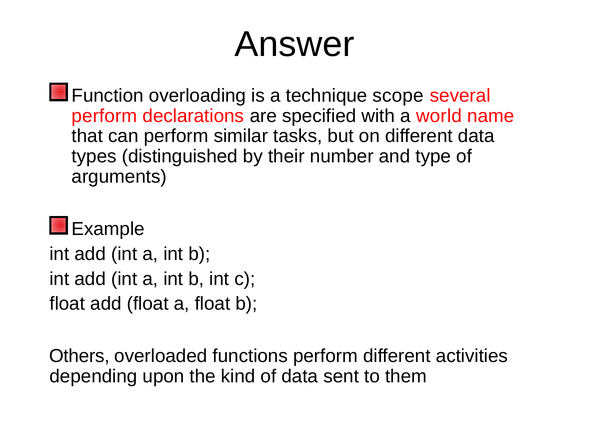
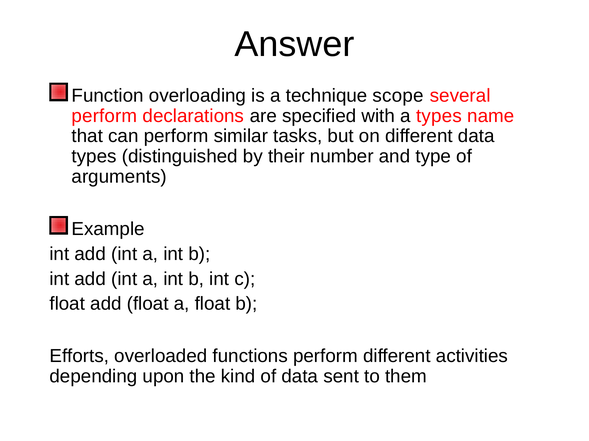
a world: world -> types (439, 116)
Others: Others -> Efforts (79, 357)
